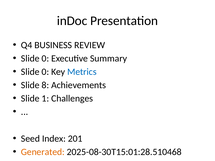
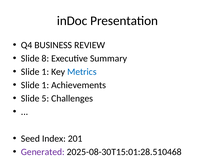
0: 0 -> 8 (45, 58)
0: 0 -> 1 (45, 72)
8: 8 -> 1 (45, 85)
1: 1 -> 5 (45, 99)
Generated colour: orange -> purple (43, 152)
